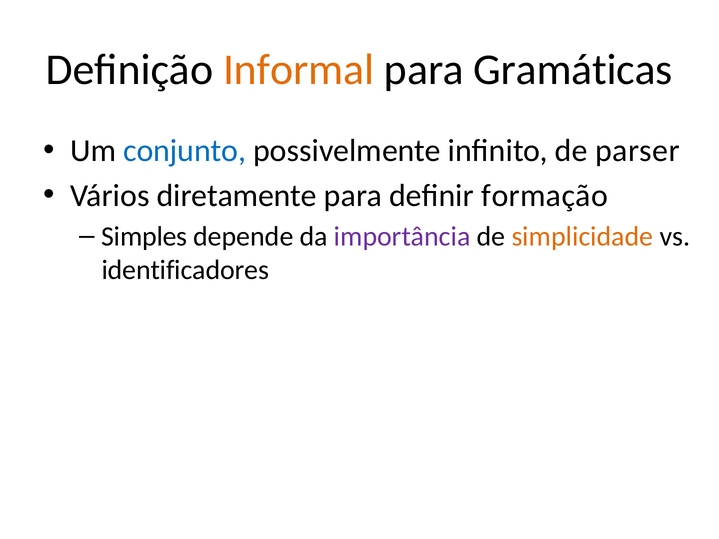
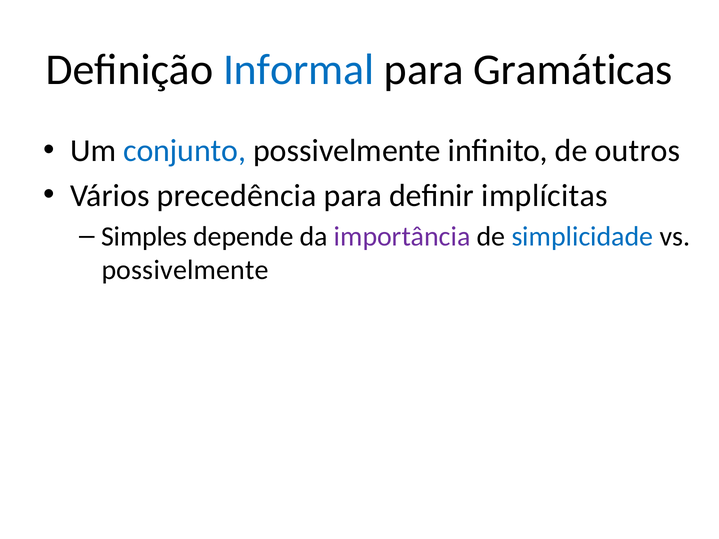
Informal colour: orange -> blue (299, 70)
parser: parser -> outros (638, 151)
diretamente: diretamente -> precedência (237, 196)
formação: formação -> implícitas (545, 196)
simplicidade colour: orange -> blue (582, 237)
identificadores: identificadores -> possivelmente (185, 270)
